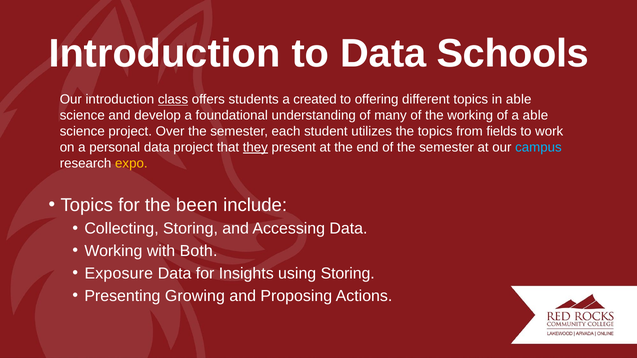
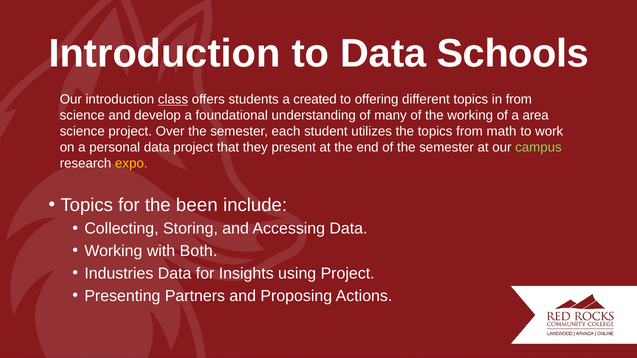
in able: able -> from (519, 100)
a able: able -> area (536, 116)
fields: fields -> math (502, 131)
they underline: present -> none (255, 147)
campus colour: light blue -> light green (538, 147)
Exposure: Exposure -> Industries (119, 274)
using Storing: Storing -> Project (348, 274)
Growing: Growing -> Partners (195, 296)
